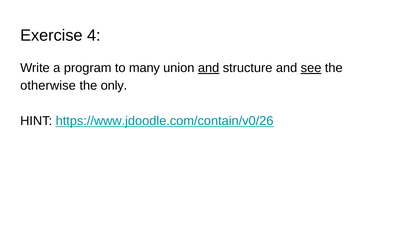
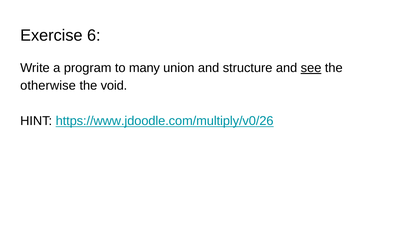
4: 4 -> 6 (94, 35)
and underline: present -> none (209, 68)
only: only -> void (114, 86)
https://www.jdoodle.com/contain/v0/26: https://www.jdoodle.com/contain/v0/26 -> https://www.jdoodle.com/multiply/v0/26 (165, 121)
